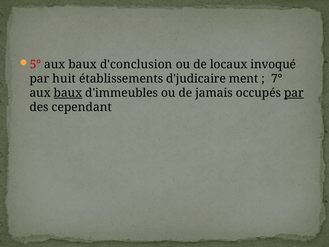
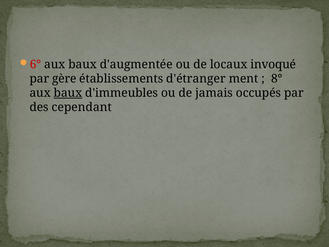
5°: 5° -> 6° (35, 64)
d'conclusion: d'conclusion -> d'augmentée (136, 64)
huit: huit -> gère (64, 79)
d'judicaire: d'judicaire -> d'étranger (196, 79)
7°: 7° -> 8° (277, 79)
par underline: present -> none (294, 93)
